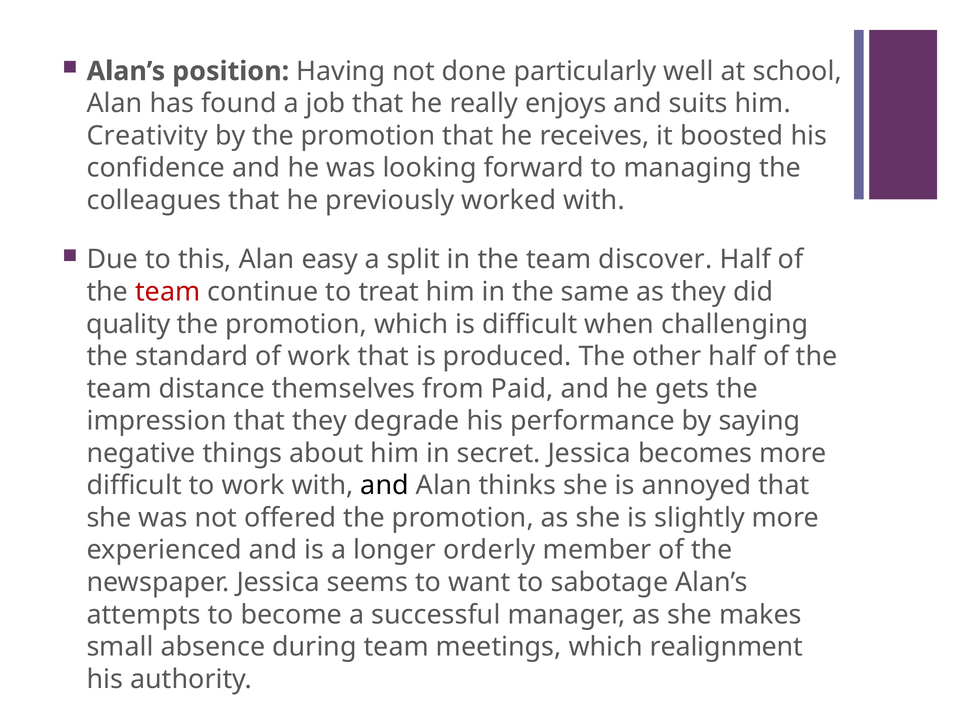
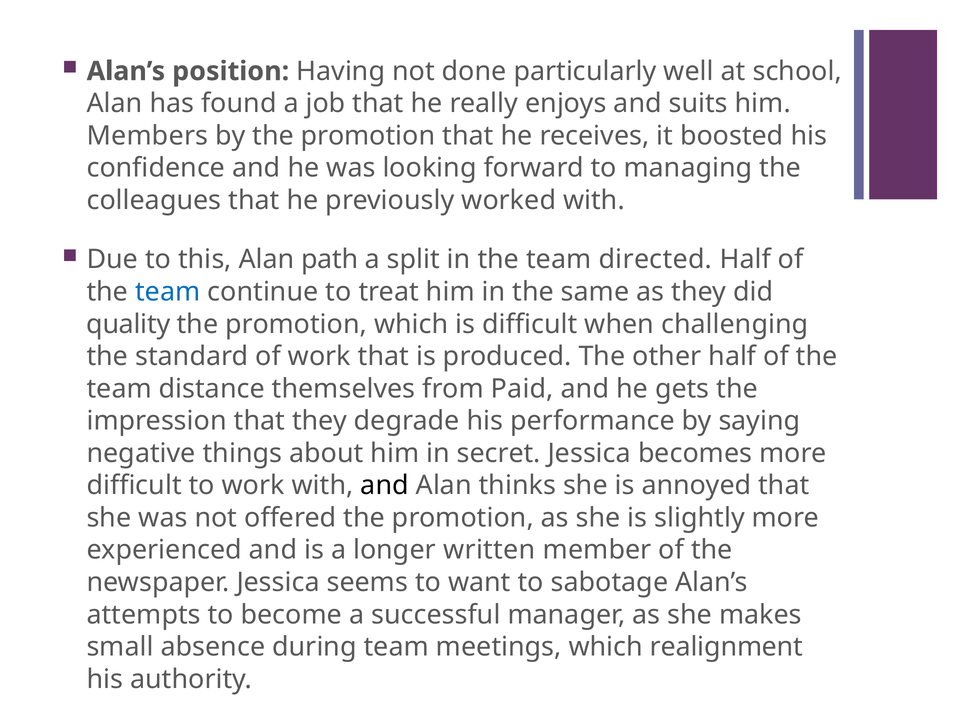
Creativity: Creativity -> Members (147, 136)
easy: easy -> path (330, 260)
discover: discover -> directed (655, 260)
team colour: red -> blue (168, 292)
orderly: orderly -> written (489, 550)
